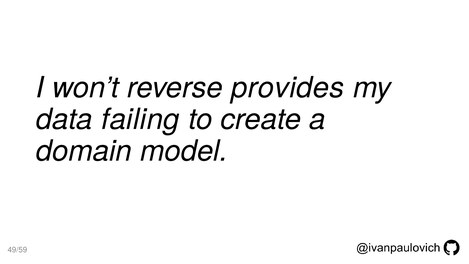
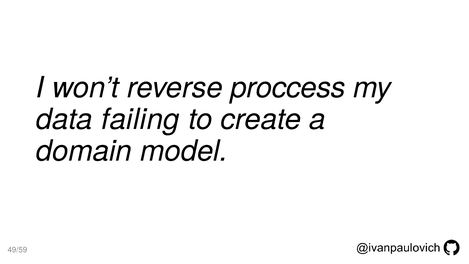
provides: provides -> proccess (288, 88)
